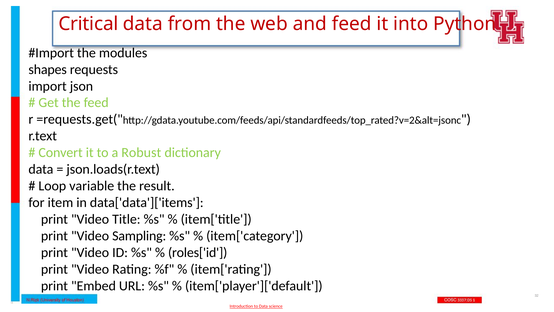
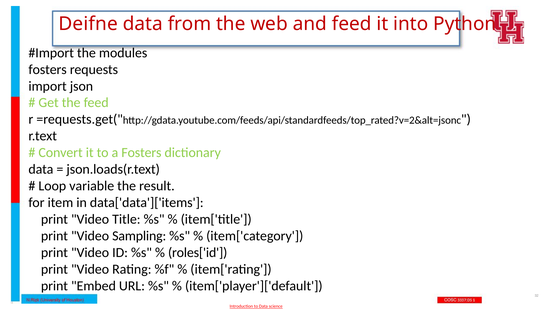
Critical: Critical -> Deifne (88, 24)
shapes: shapes -> fosters (48, 69)
a Robust: Robust -> Fosters (141, 152)
